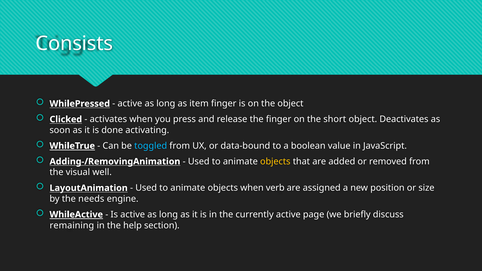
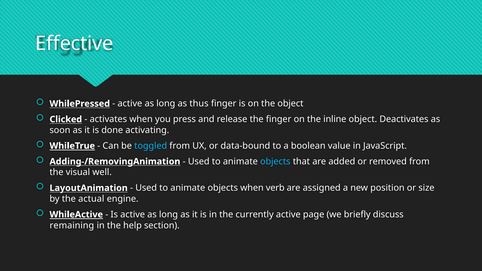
Consists: Consists -> Effective (74, 44)
item: item -> thus (199, 104)
short: short -> inline (335, 119)
objects colour: yellow -> light blue (275, 162)
needs: needs -> actual (91, 199)
